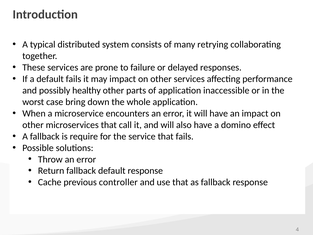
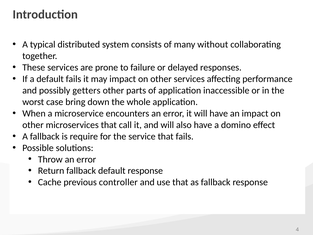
retrying: retrying -> without (213, 44)
healthy: healthy -> getters (86, 90)
